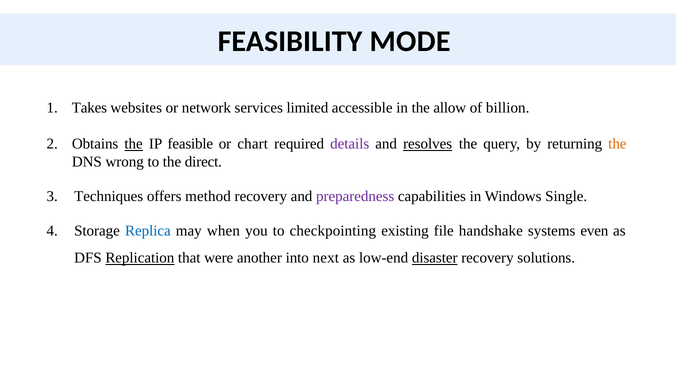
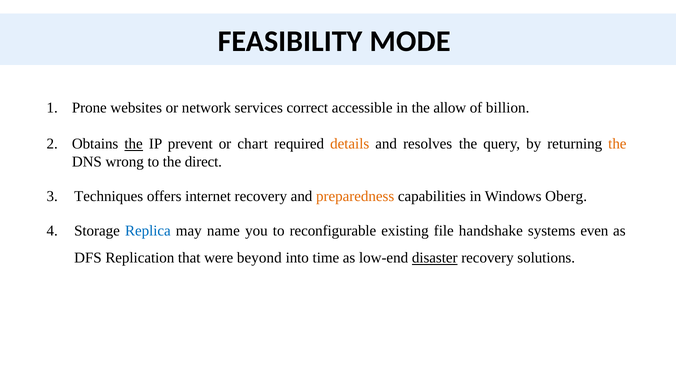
Takes: Takes -> Prone (89, 108)
limited: limited -> correct (307, 108)
feasible: feasible -> prevent (190, 144)
details colour: purple -> orange (350, 144)
resolves underline: present -> none (428, 144)
method: method -> internet (208, 197)
preparedness colour: purple -> orange (355, 197)
Single: Single -> Oberg (566, 197)
when: when -> name (223, 231)
checkpointing: checkpointing -> reconfigurable (333, 231)
Replication underline: present -> none (140, 258)
another: another -> beyond (259, 258)
next: next -> time (326, 258)
